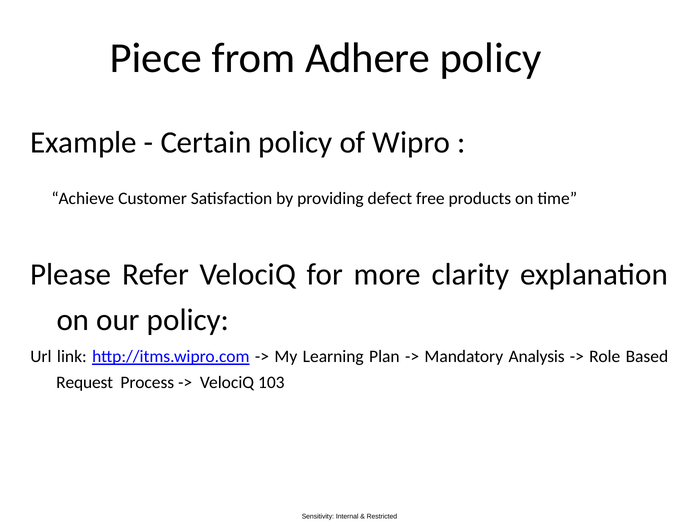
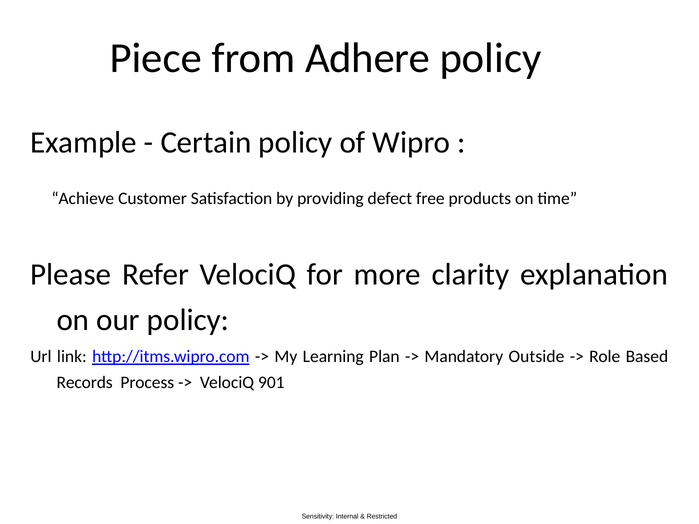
Analysis: Analysis -> Outside (536, 357)
Request: Request -> Records (85, 383)
103: 103 -> 901 (271, 383)
